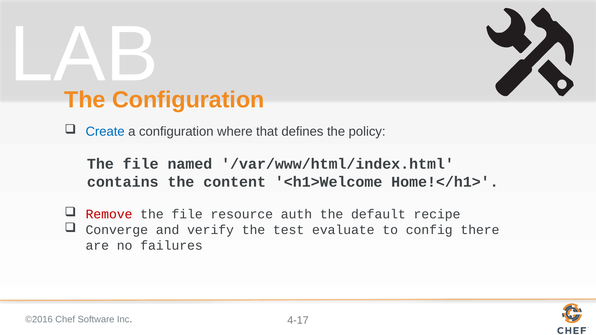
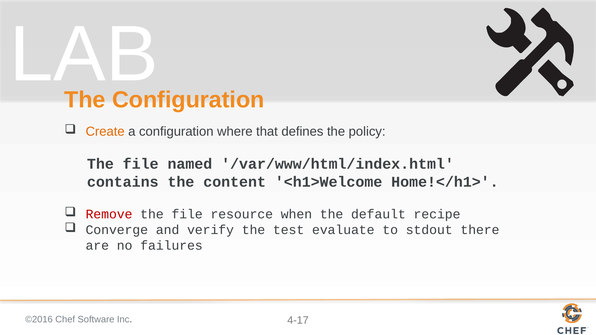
Create colour: blue -> orange (105, 132)
auth: auth -> when (296, 214)
config: config -> stdout (429, 230)
